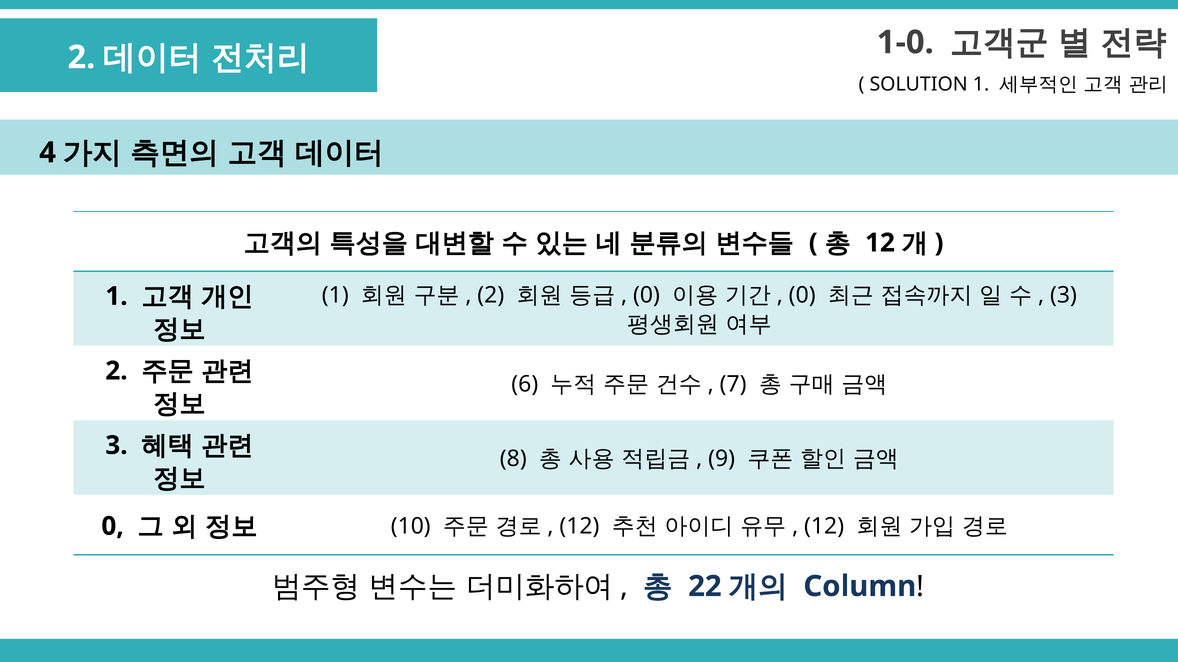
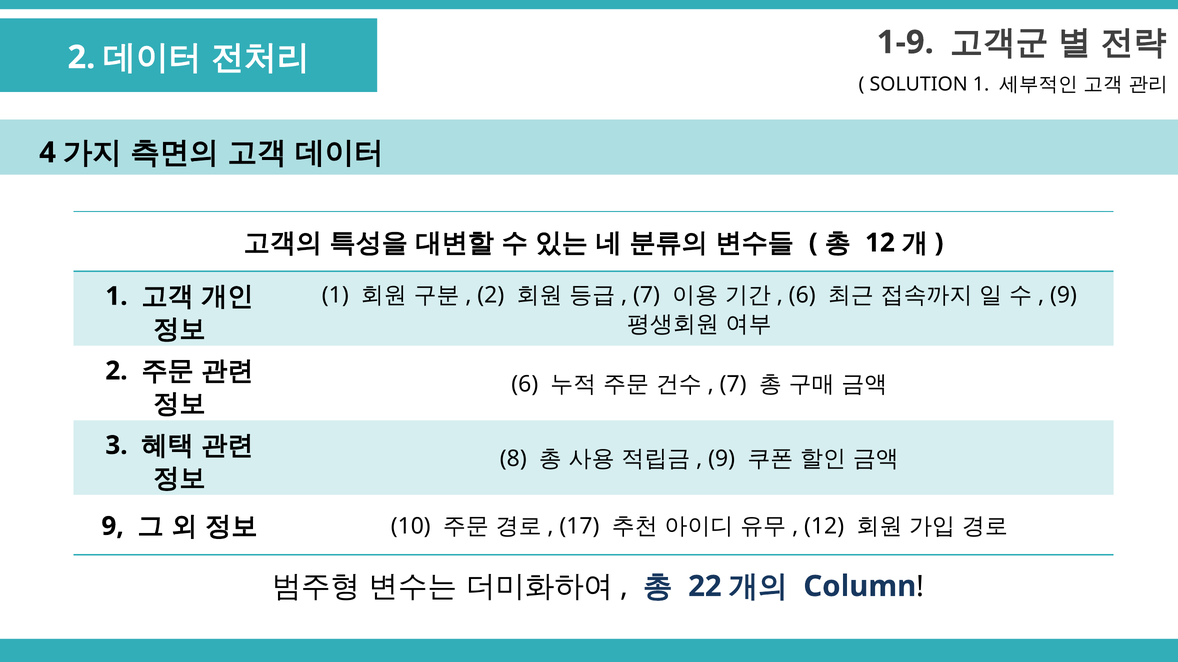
1-0: 1-0 -> 1-9 (905, 42)
0: 0 -> 7 (646, 295)
0: 0 -> 6 (802, 295)
3: 3 -> 9 (1064, 295)
0: 0 -> 9 (113, 527)
12: 12 -> 17 (579, 526)
